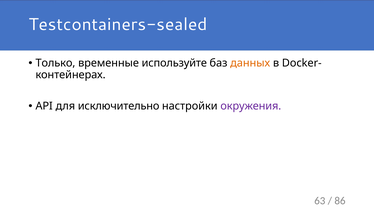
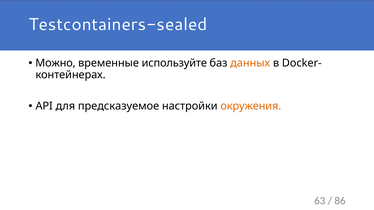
Только: Только -> Можно (55, 63)
исключительно: исключительно -> предсказуемое (119, 106)
окружения colour: purple -> orange (251, 106)
